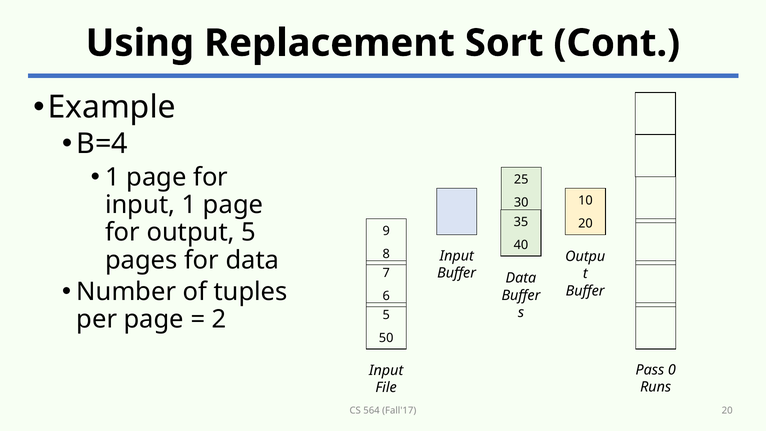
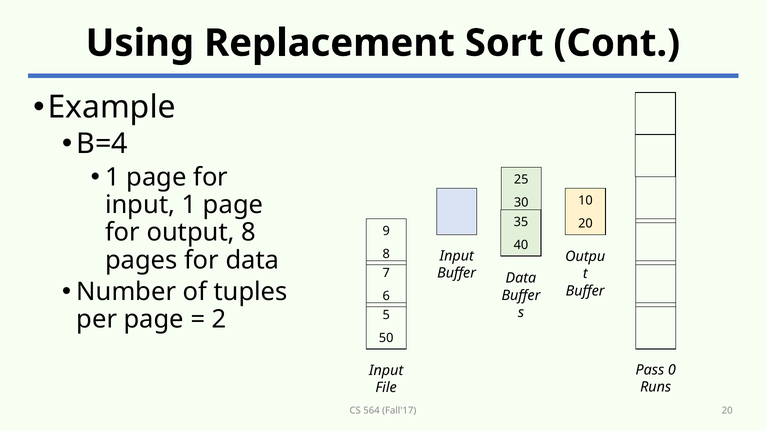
output 5: 5 -> 8 (249, 232)
